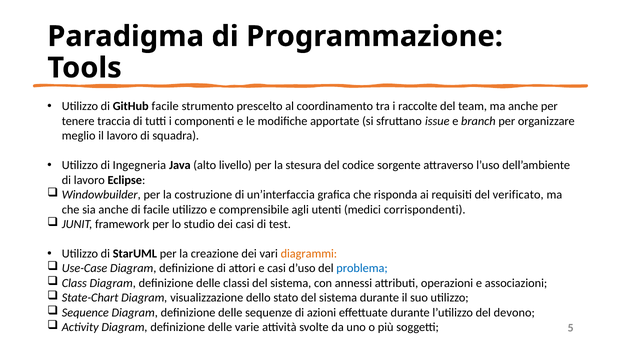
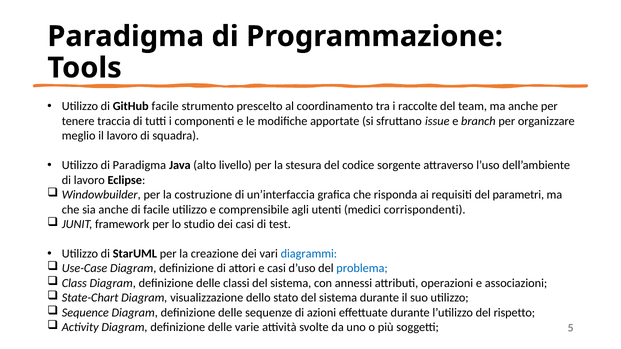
di Ingegneria: Ingegneria -> Paradigma (139, 165)
verificato: verificato -> parametri (518, 195)
diagrammi colour: orange -> blue (309, 254)
devono: devono -> rispetto (514, 313)
